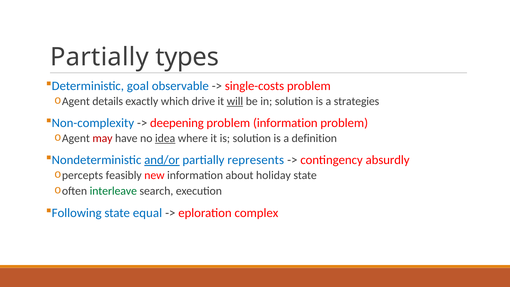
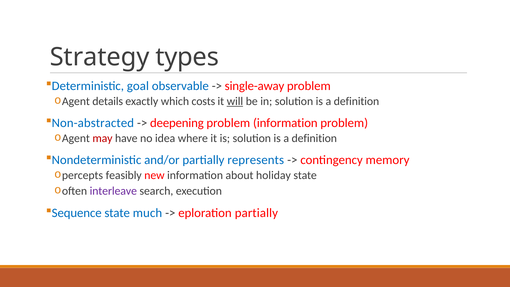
Partially: Partially -> Strategy (100, 57)
single-costs: single-costs -> single-away (255, 86)
drive: drive -> costs (203, 101)
strategies: strategies -> definition (356, 101)
Non-complexity: Non-complexity -> Non-abstracted (93, 123)
idea underline: present -> none (165, 138)
and/or underline: present -> none (162, 160)
absurdly: absurdly -> memory (388, 160)
interleave colour: green -> purple (113, 191)
Following: Following -> Sequence (77, 213)
equal: equal -> much (147, 213)
eploration complex: complex -> partially (256, 213)
